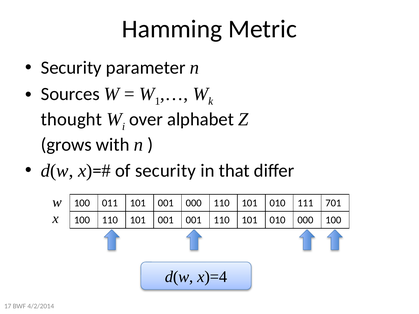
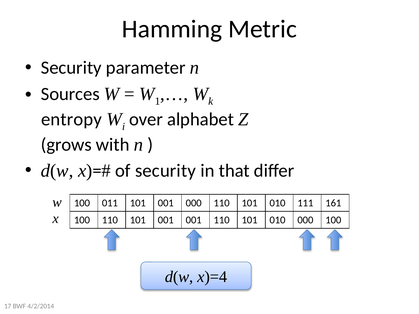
thought: thought -> entropy (71, 119)
701: 701 -> 161 (333, 203)
